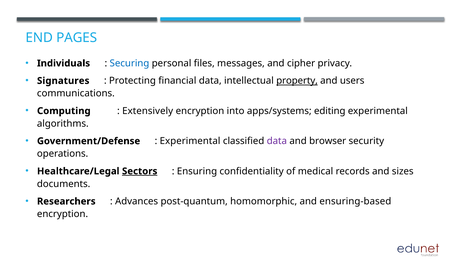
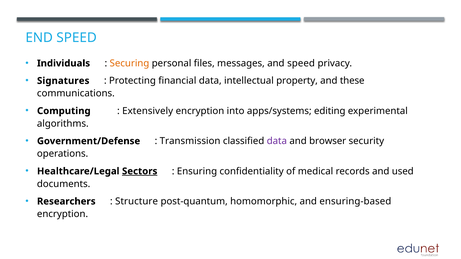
END PAGES: PAGES -> SPEED (77, 38)
Securing colour: blue -> orange (129, 63)
and cipher: cipher -> speed (301, 63)
property underline: present -> none (297, 81)
users: users -> these (352, 81)
Experimental: Experimental -> Transmission (190, 141)
sizes: sizes -> used (403, 171)
Advances: Advances -> Structure (137, 202)
